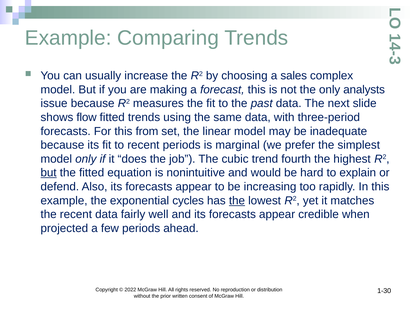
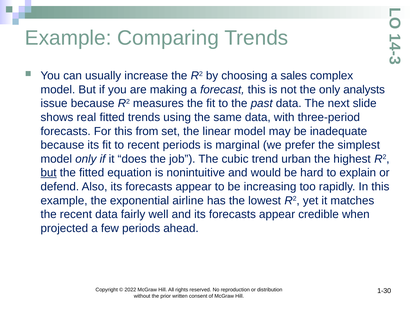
flow: flow -> real (86, 117)
fourth: fourth -> urban (296, 159)
cycles: cycles -> airline (188, 201)
the underline: present -> none (237, 201)
